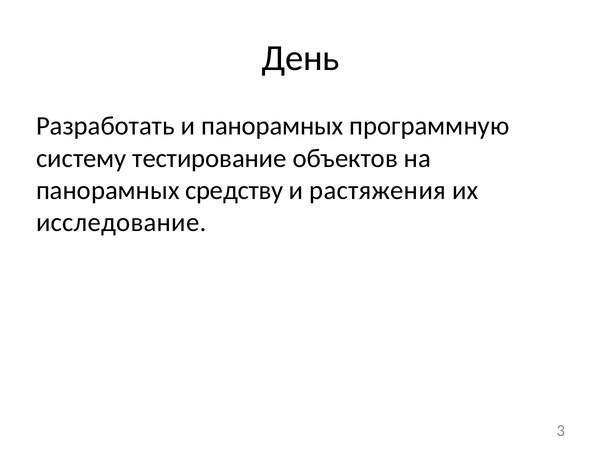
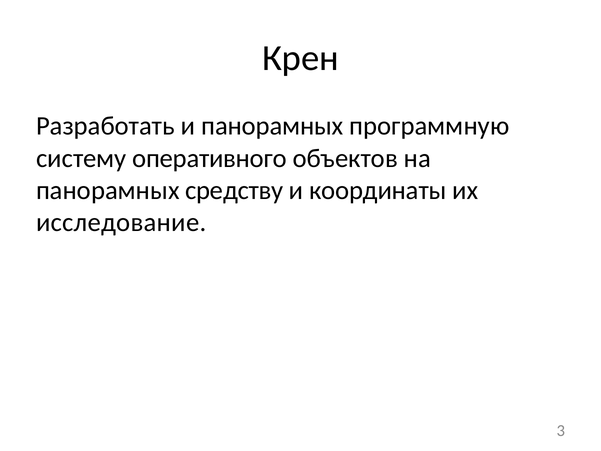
День: День -> Крен (301, 58)
тестирование: тестирование -> оперативного (210, 158)
растяжения: растяжения -> координаты (378, 190)
